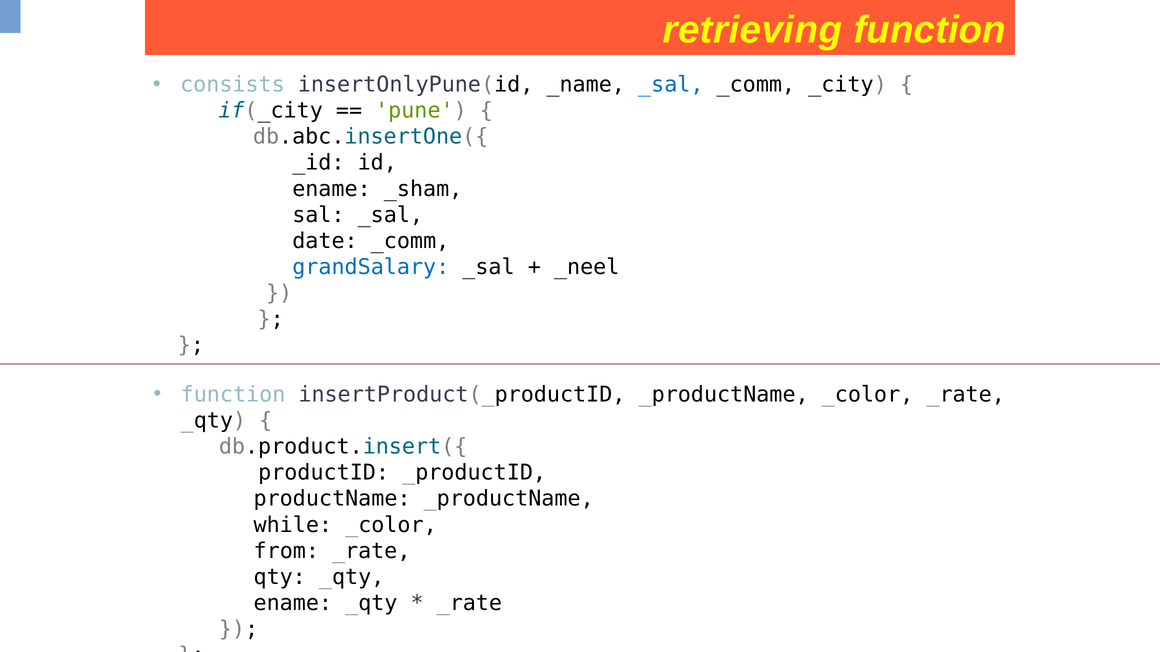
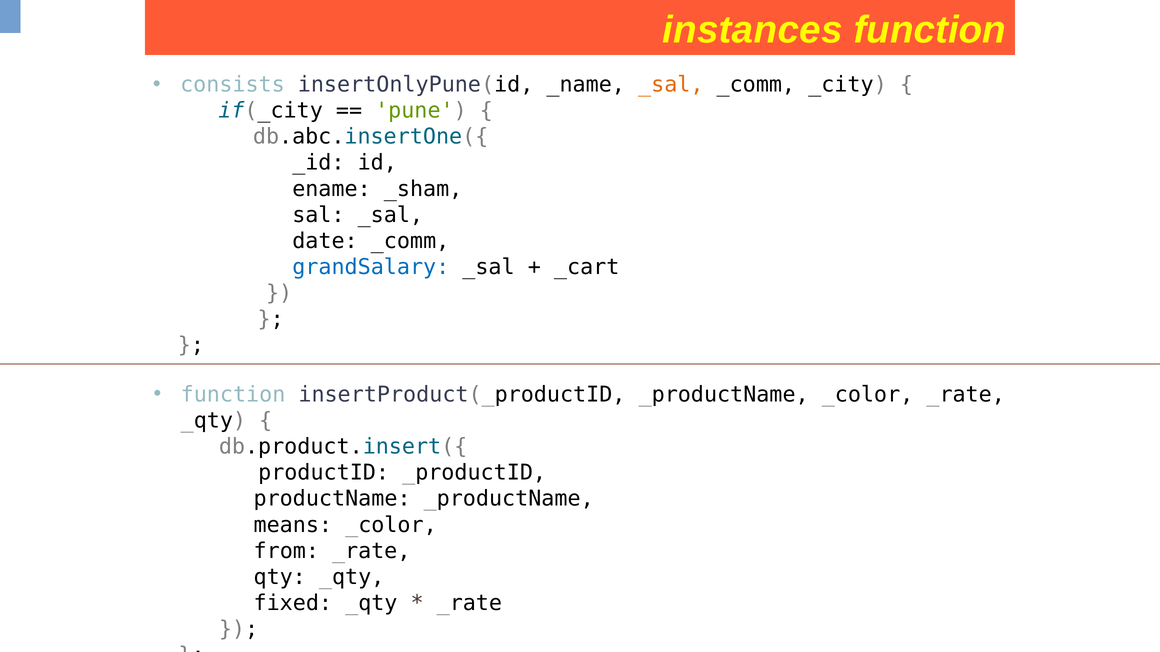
retrieving: retrieving -> instances (752, 30)
_sal colour: blue -> orange (671, 85)
_neel: _neel -> _cart (587, 267)
while: while -> means (293, 525)
ename: ename -> fixed (293, 604)
